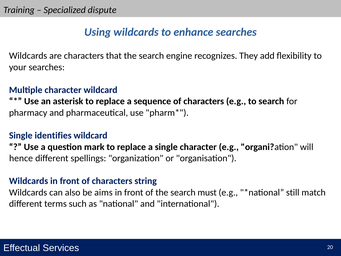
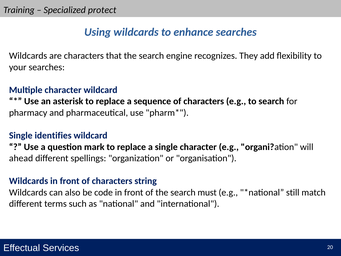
dispute: dispute -> protect (102, 10)
hence: hence -> ahead (21, 158)
aims: aims -> code (104, 192)
